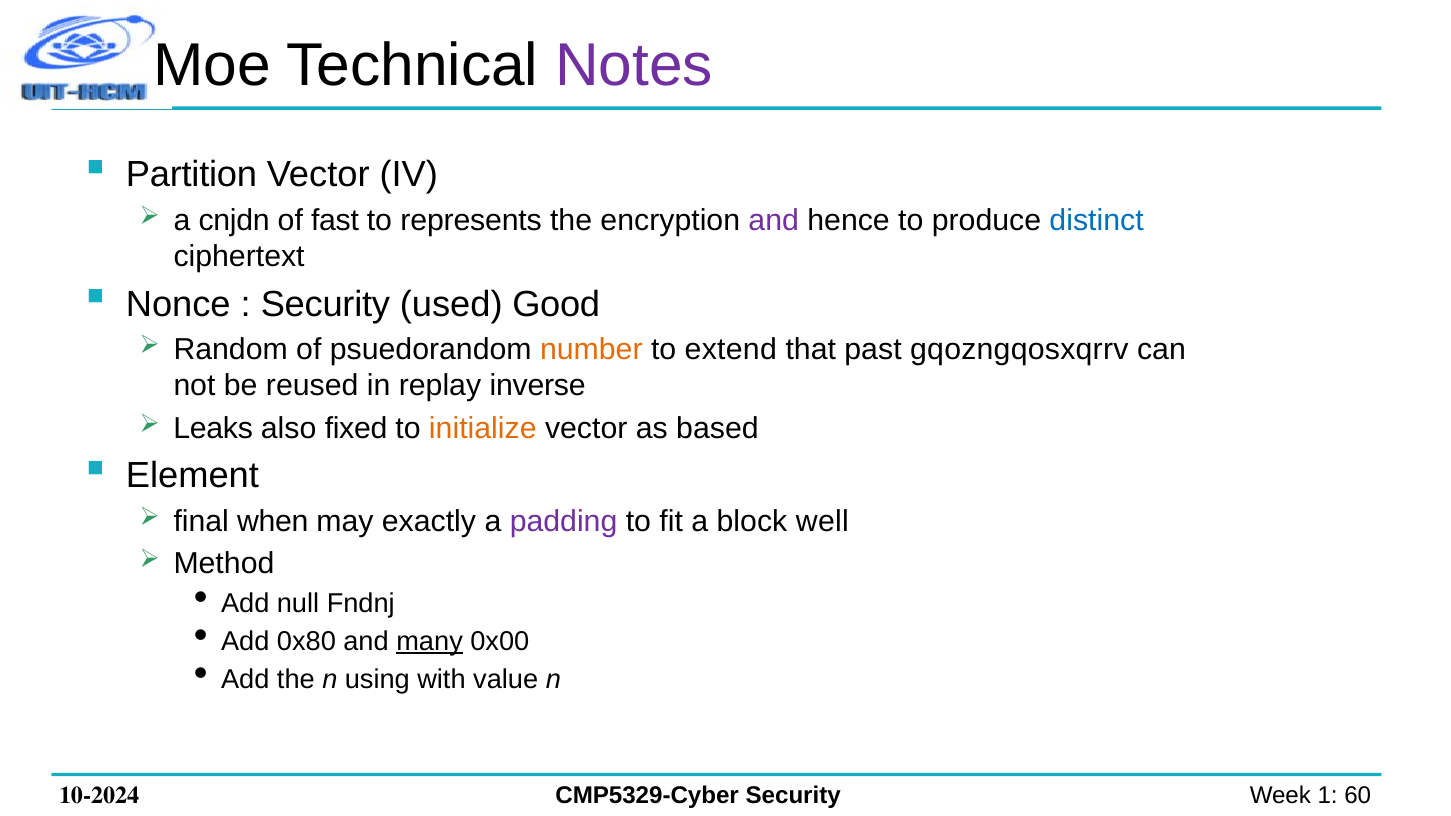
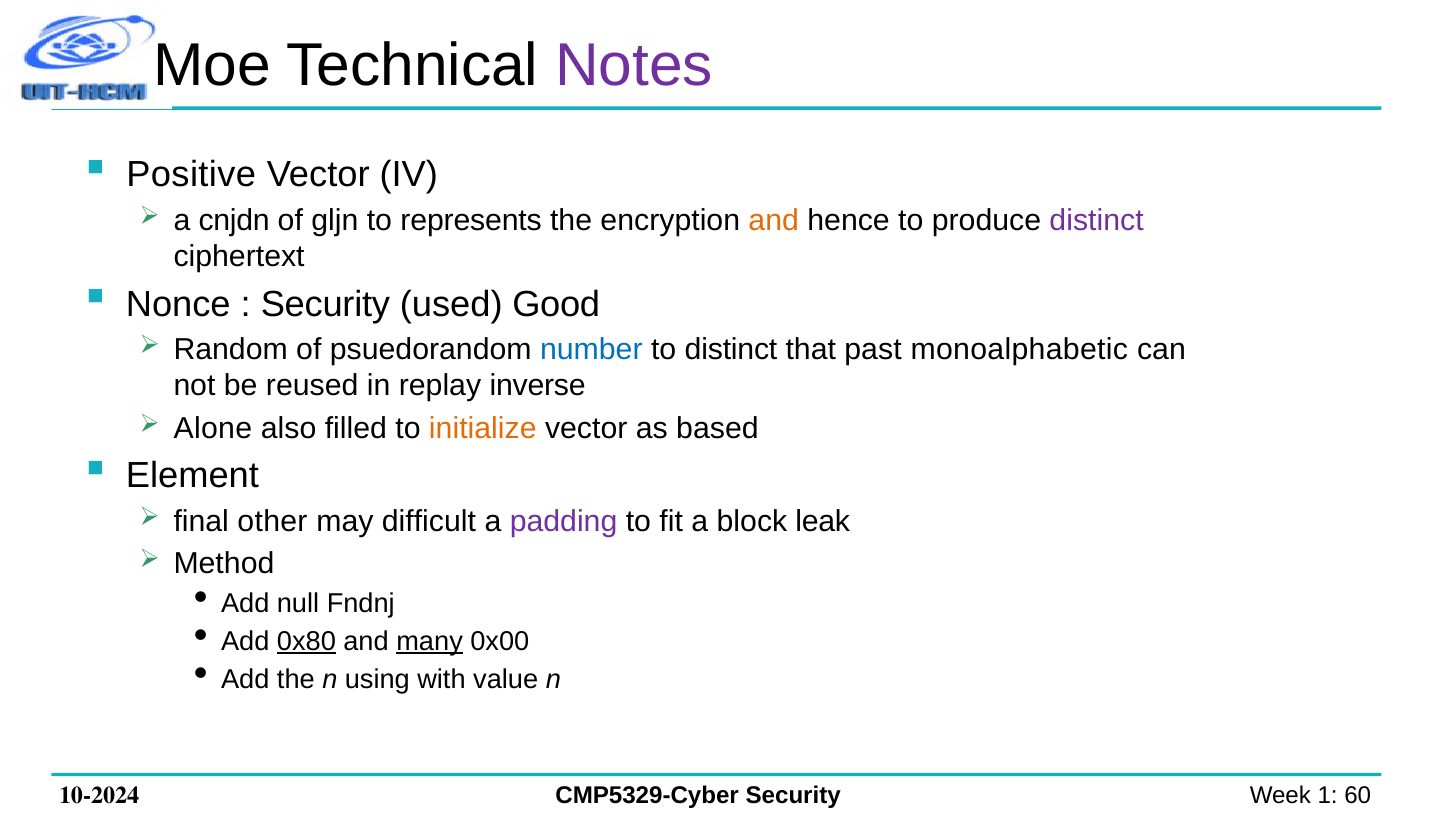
Partition: Partition -> Positive (191, 175)
fast: fast -> gljn (335, 220)
and colour: purple -> orange (774, 220)
distinct colour: blue -> purple (1097, 220)
number colour: orange -> blue (591, 350)
to extend: extend -> distinct (731, 350)
gqozngqosxqrrv: gqozngqosxqrrv -> monoalphabetic (1019, 350)
Leaks: Leaks -> Alone (213, 428)
fixed: fixed -> filled (356, 428)
when: when -> other (273, 521)
exactly: exactly -> difficult (429, 521)
well: well -> leak (823, 521)
0x80 underline: none -> present (306, 642)
